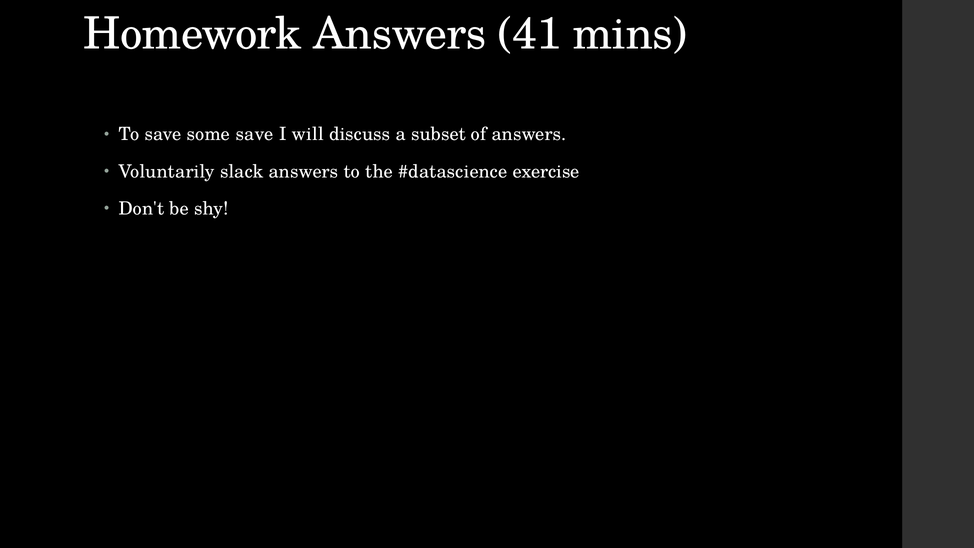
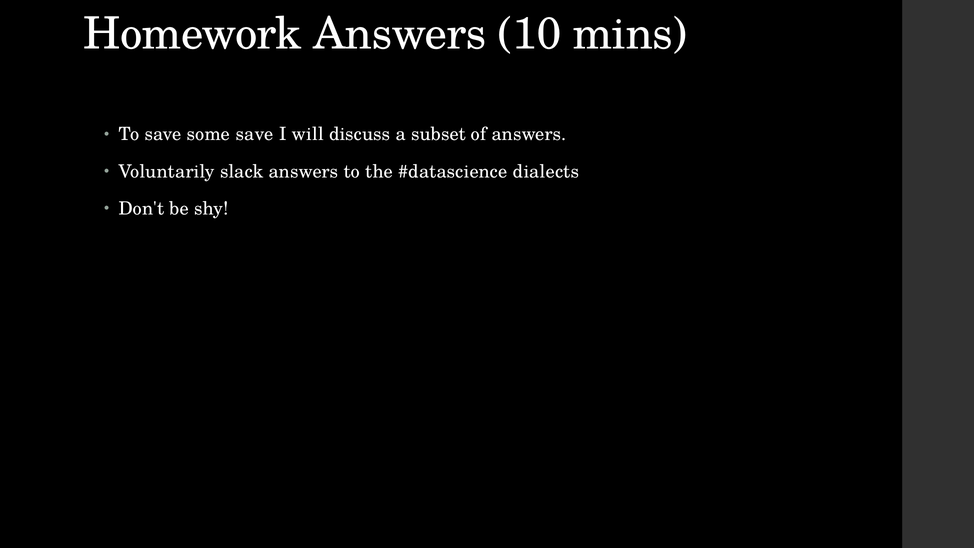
41: 41 -> 10 (530, 34)
exercise: exercise -> dialects (546, 171)
